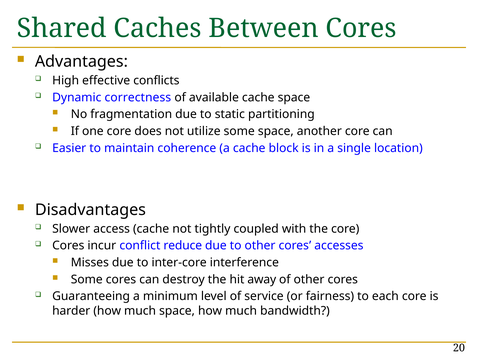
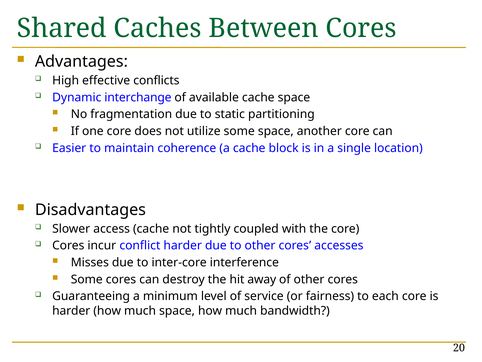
correctness: correctness -> interchange (138, 97)
conflict reduce: reduce -> harder (183, 245)
